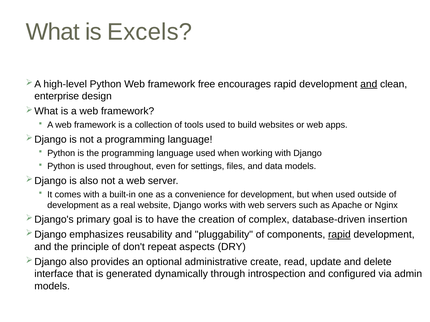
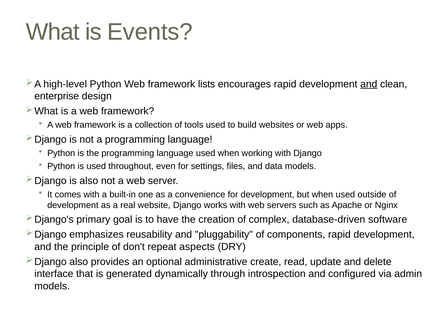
Excels: Excels -> Events (150, 32)
free: free -> lists (207, 84)
insertion: insertion -> software (388, 220)
rapid underline: present -> none (339, 235)
